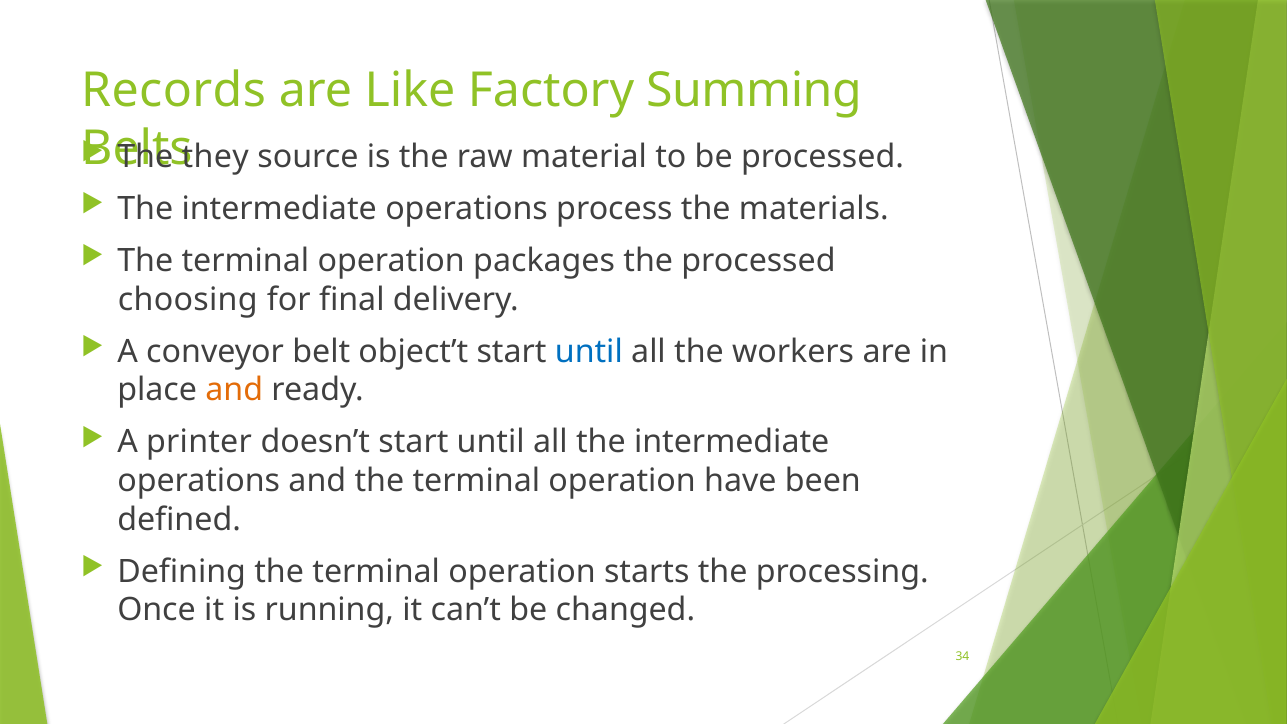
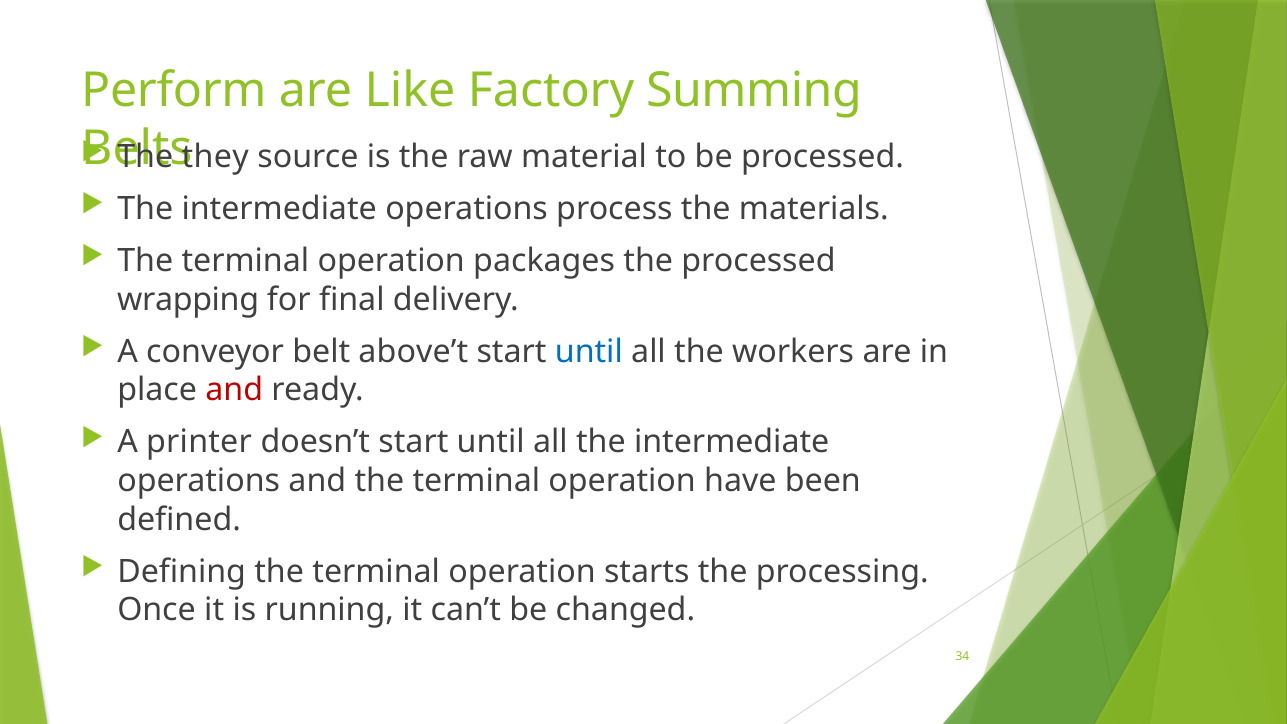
Records: Records -> Perform (174, 90)
choosing: choosing -> wrapping (188, 300)
object’t: object’t -> above’t (413, 352)
and colour: orange -> red (234, 390)
